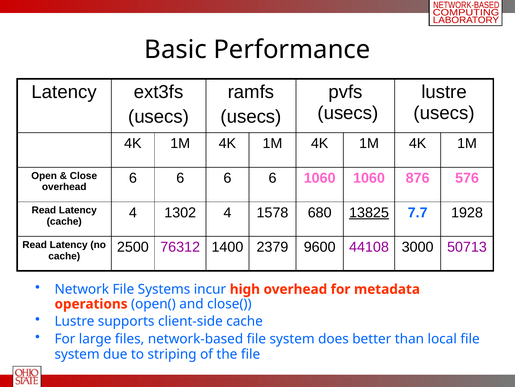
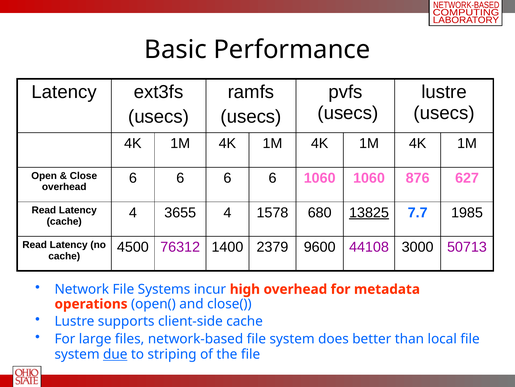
576: 576 -> 627 (467, 178)
1302: 1302 -> 3655 (180, 212)
1928: 1928 -> 1985 (467, 212)
2500: 2500 -> 4500 (133, 247)
due underline: none -> present (115, 354)
